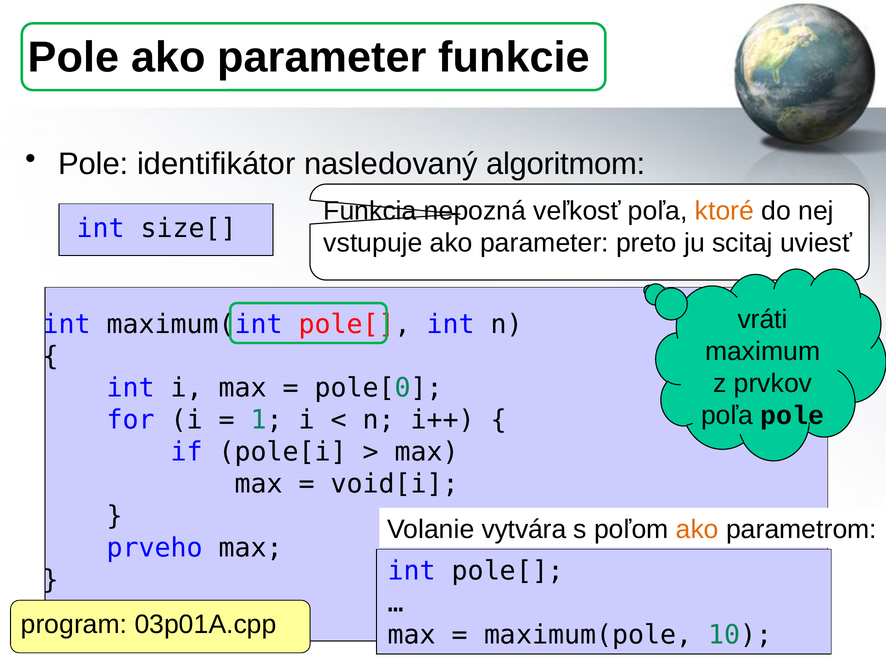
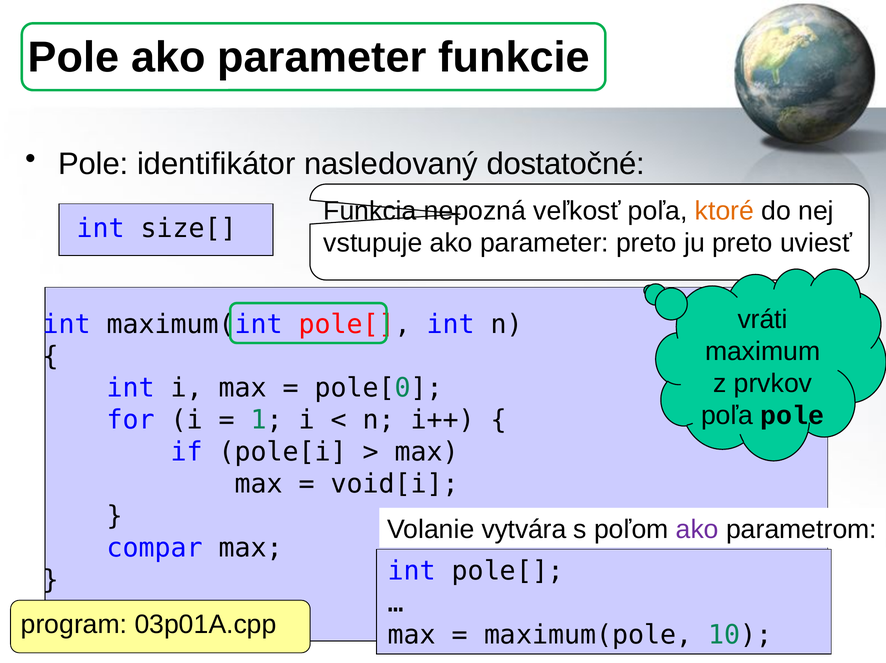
algoritmom: algoritmom -> dostatočné (566, 164)
ju scitaj: scitaj -> preto (742, 243)
ako colour: orange -> purple (697, 529)
prveho: prveho -> compar (155, 547)
